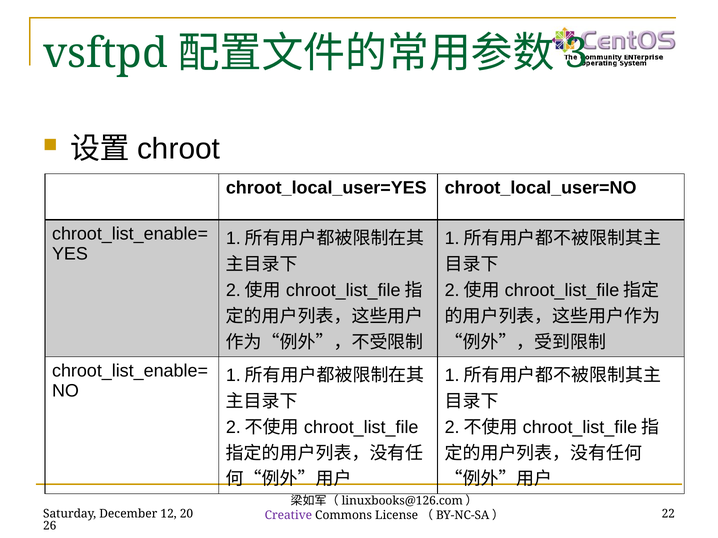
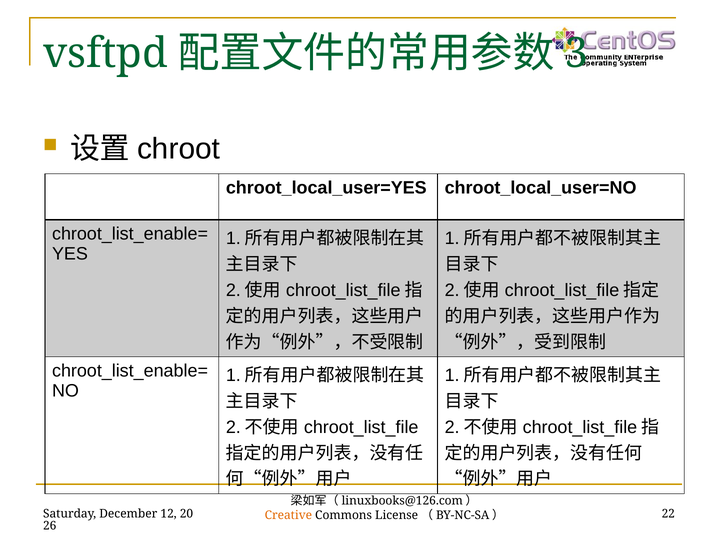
Creative colour: purple -> orange (288, 516)
